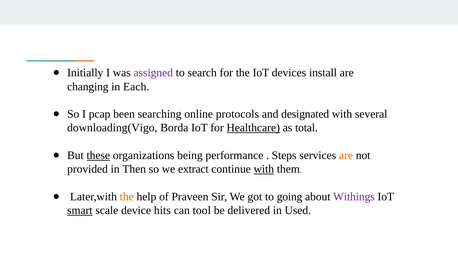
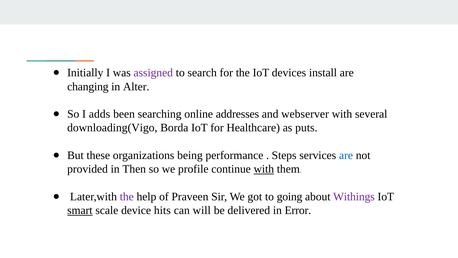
Each: Each -> Alter (136, 86)
pcap: pcap -> adds (100, 114)
protocols: protocols -> addresses (237, 114)
designated: designated -> webserver (305, 114)
Healthcare underline: present -> none (253, 128)
total: total -> puts (306, 128)
these underline: present -> none (98, 155)
are colour: orange -> blue (346, 155)
extract: extract -> profile (193, 169)
the colour: orange -> purple (127, 196)
tool: tool -> will (202, 210)
Used: Used -> Error (298, 210)
